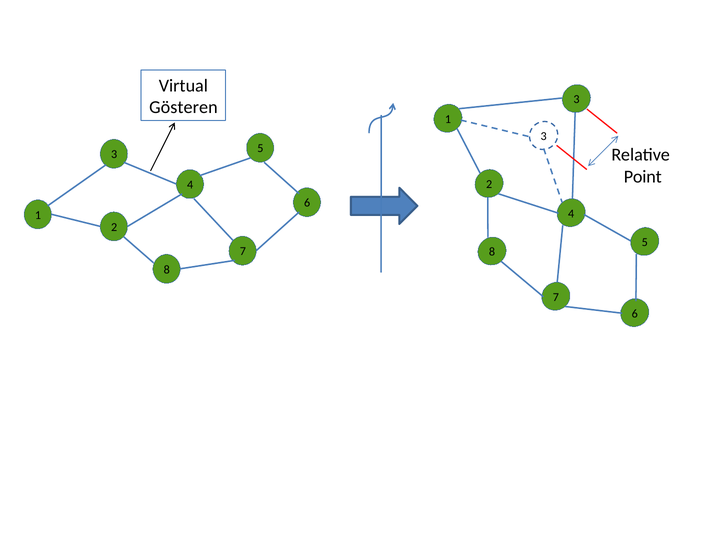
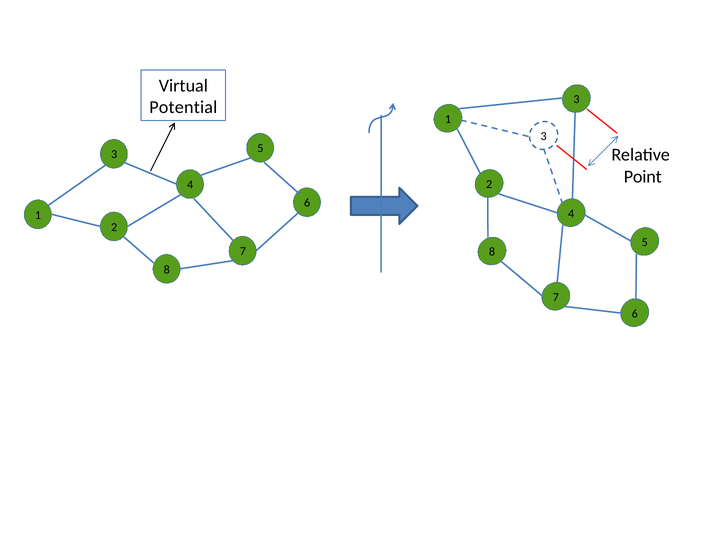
Gösteren: Gösteren -> Potential (183, 107)
